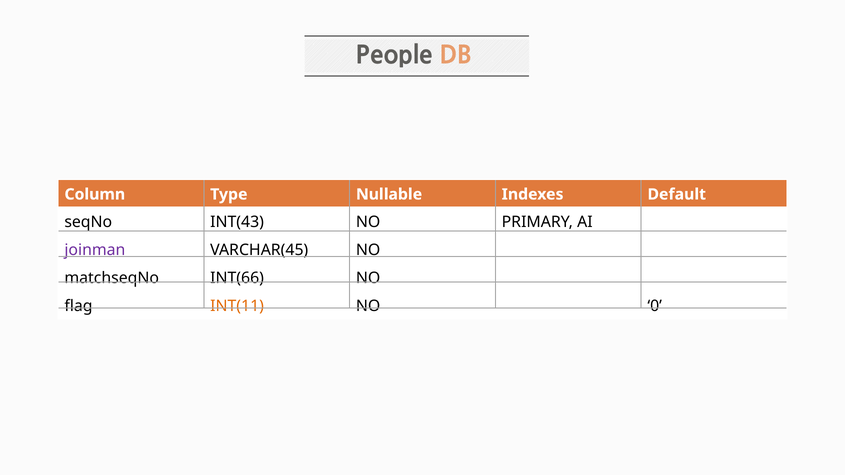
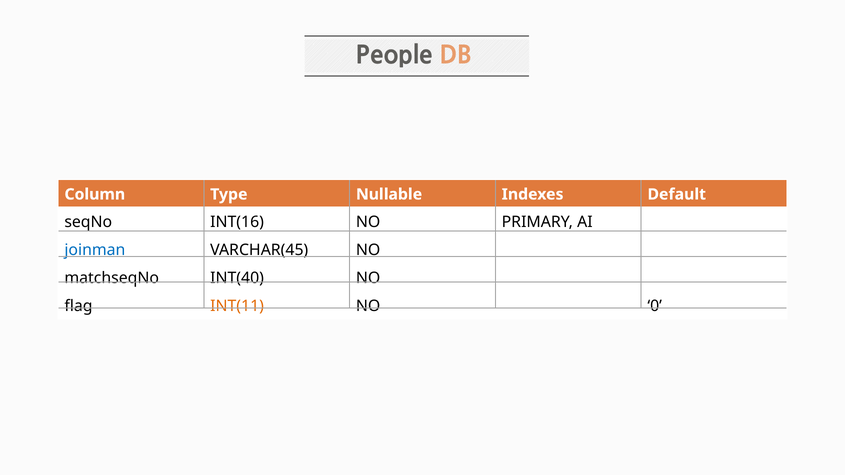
INT(43: INT(43 -> INT(16 (237, 222)
joinman colour: purple -> blue (95, 250)
INT(66: INT(66 -> INT(40 (237, 278)
